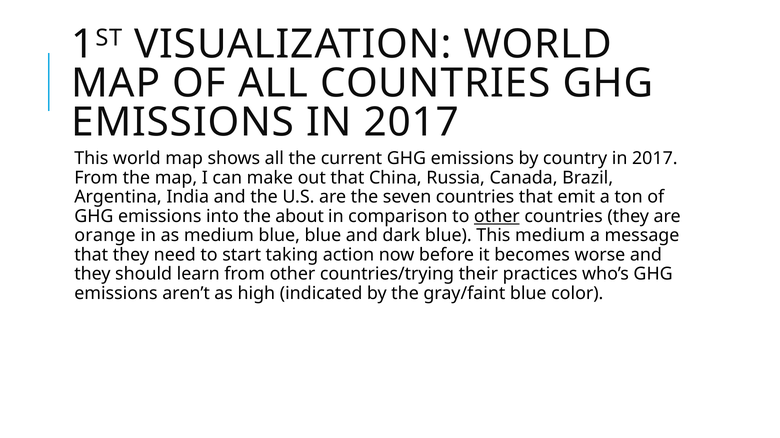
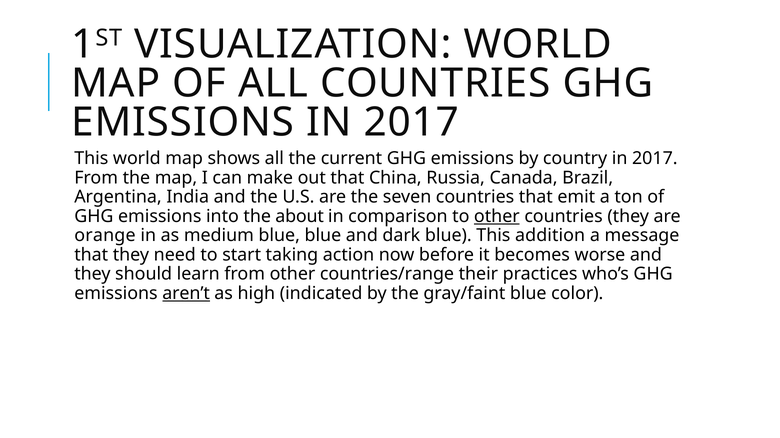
This medium: medium -> addition (550, 236)
countries/trying: countries/trying -> countries/range (387, 275)
aren’t underline: none -> present (186, 294)
